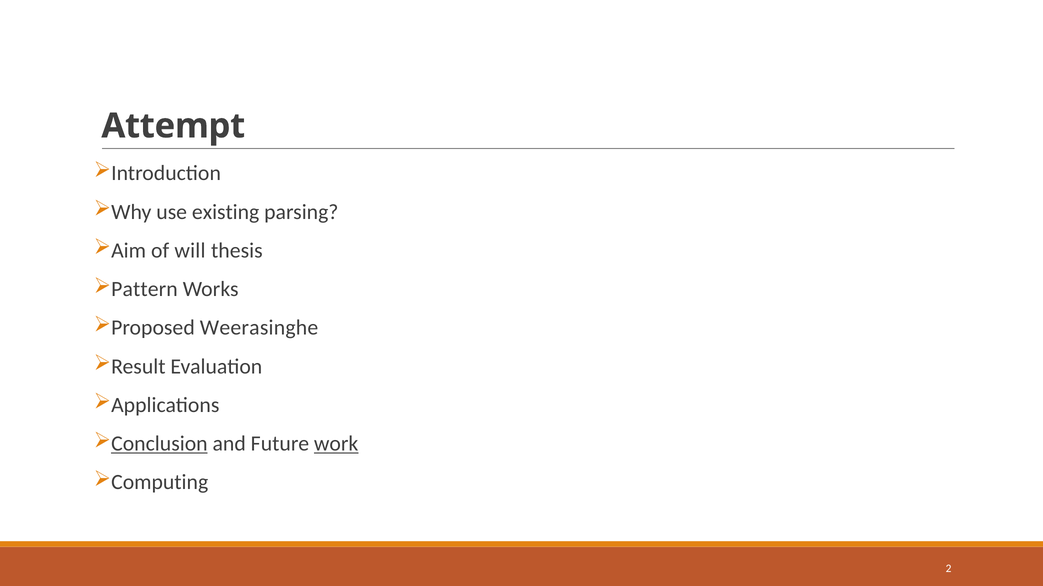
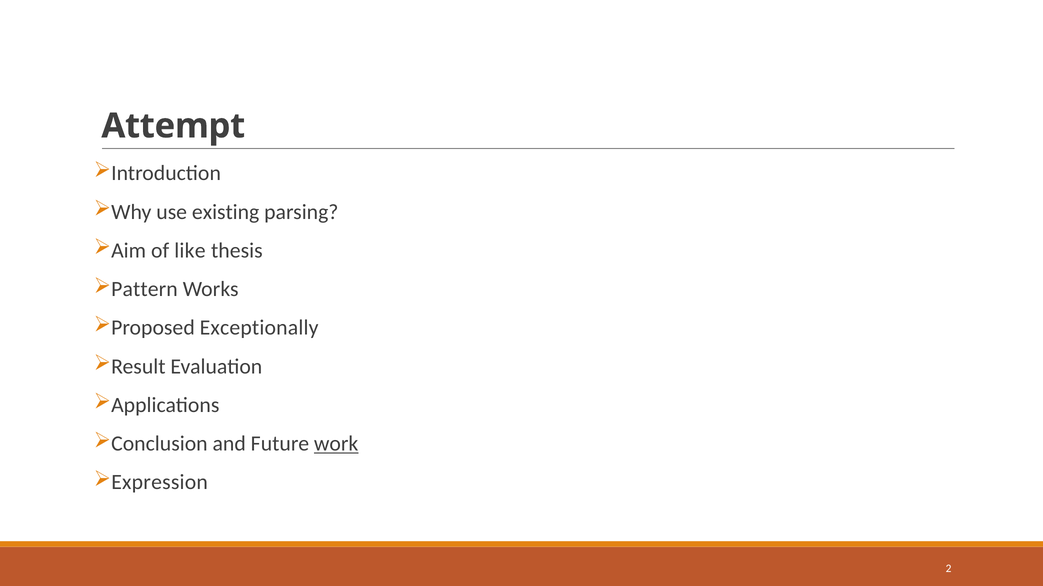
will: will -> like (190, 251)
Weerasinghe: Weerasinghe -> Exceptionally (259, 328)
Conclusion underline: present -> none (159, 444)
Computing: Computing -> Expression (160, 483)
